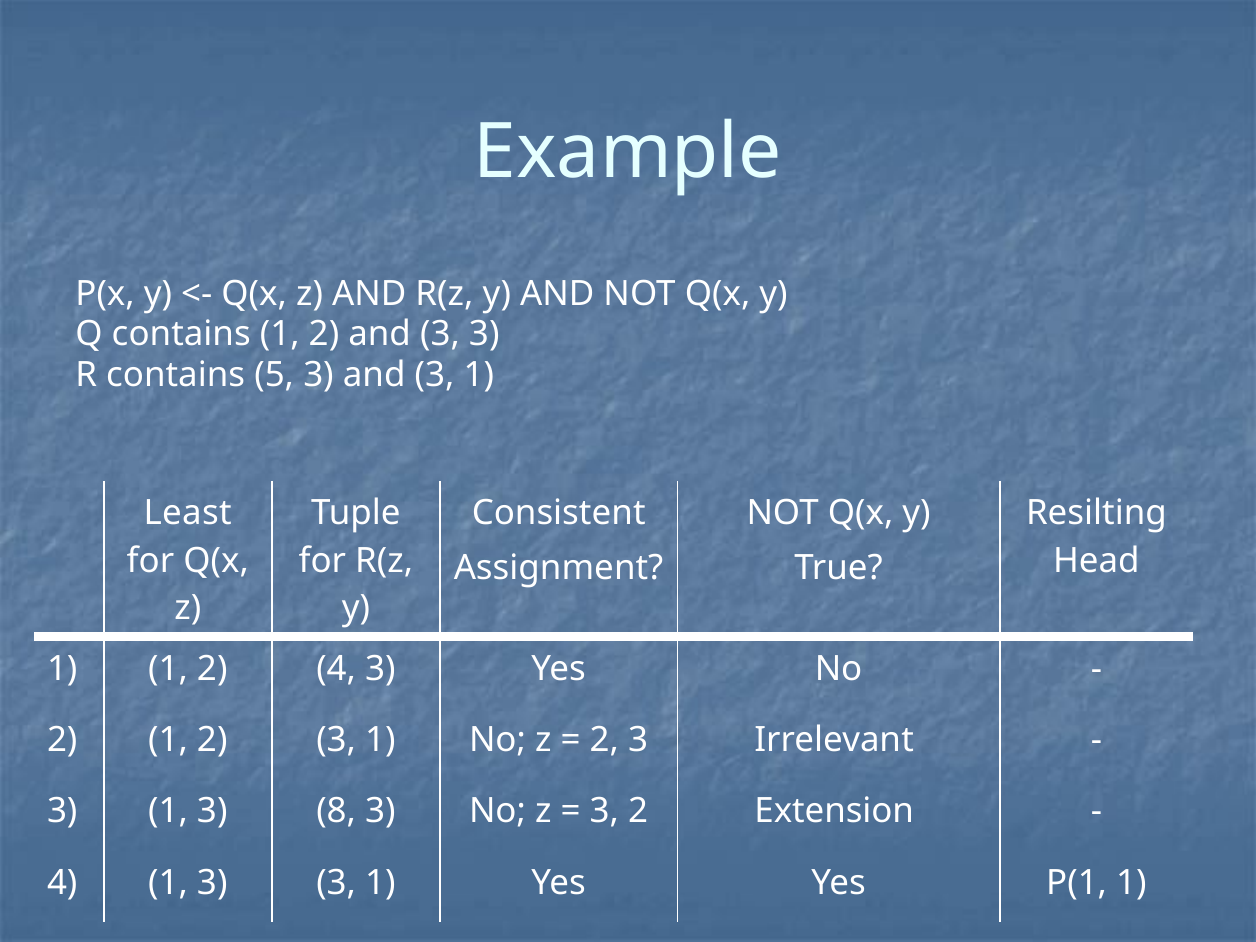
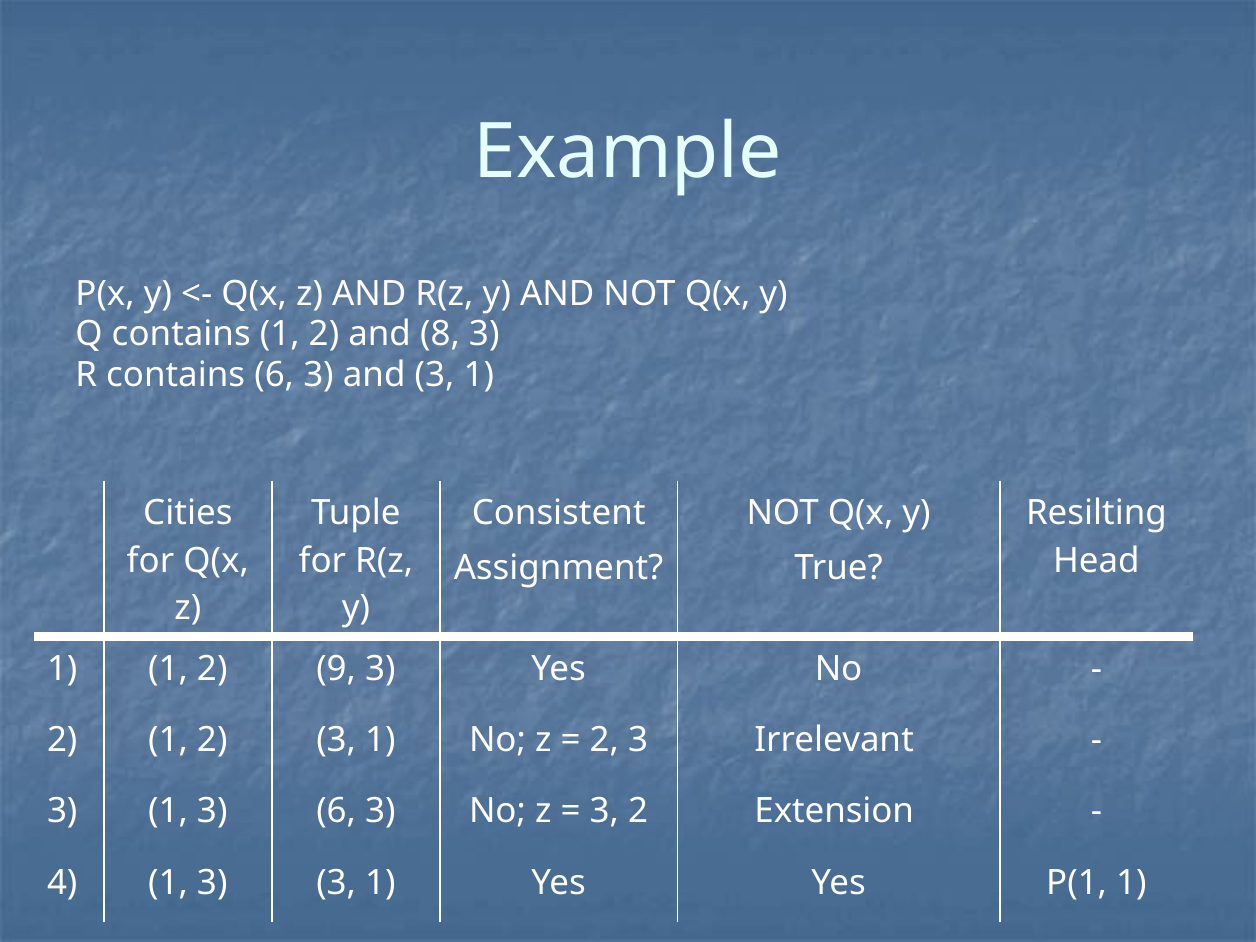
2 and 3: 3 -> 8 (440, 334)
contains 5: 5 -> 6 (274, 375)
Least: Least -> Cities (188, 513)
2 4: 4 -> 9 (336, 669)
3 8: 8 -> 6 (336, 811)
